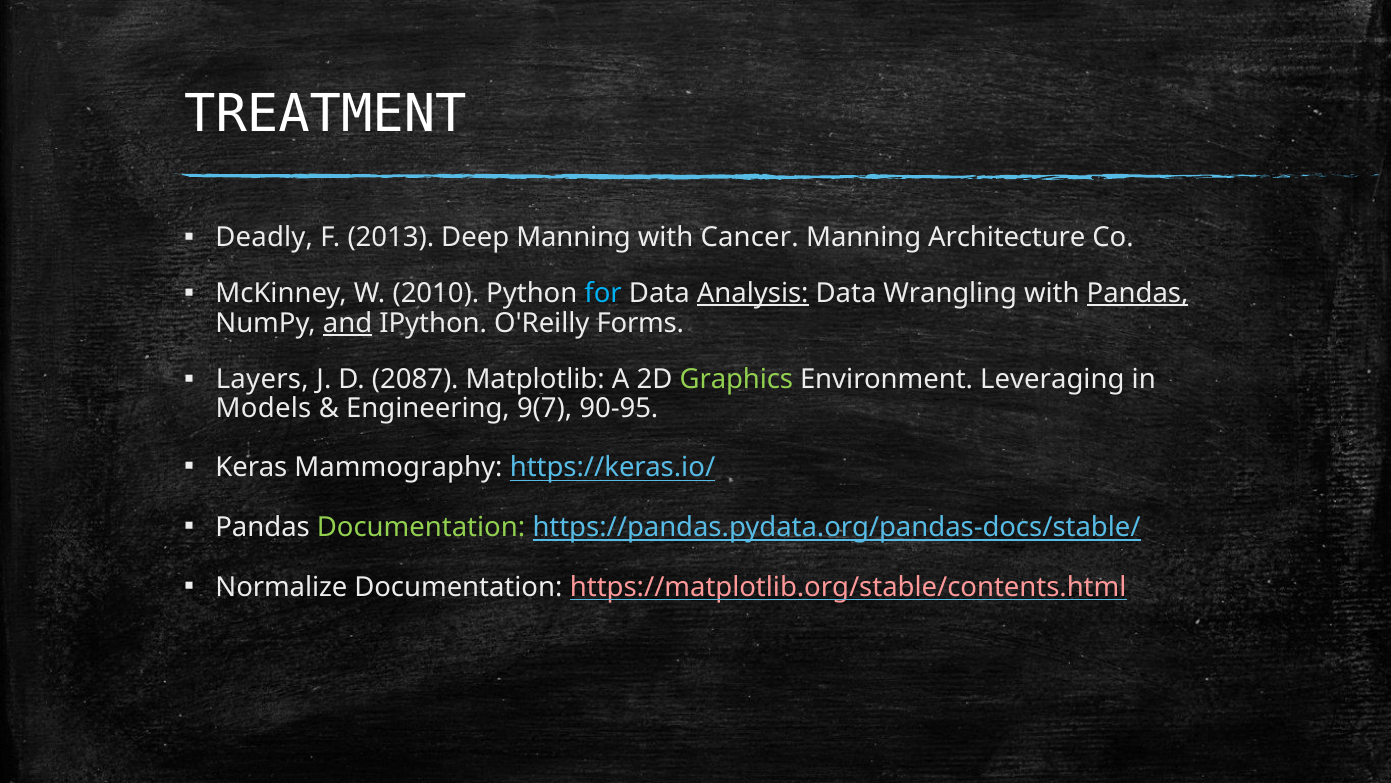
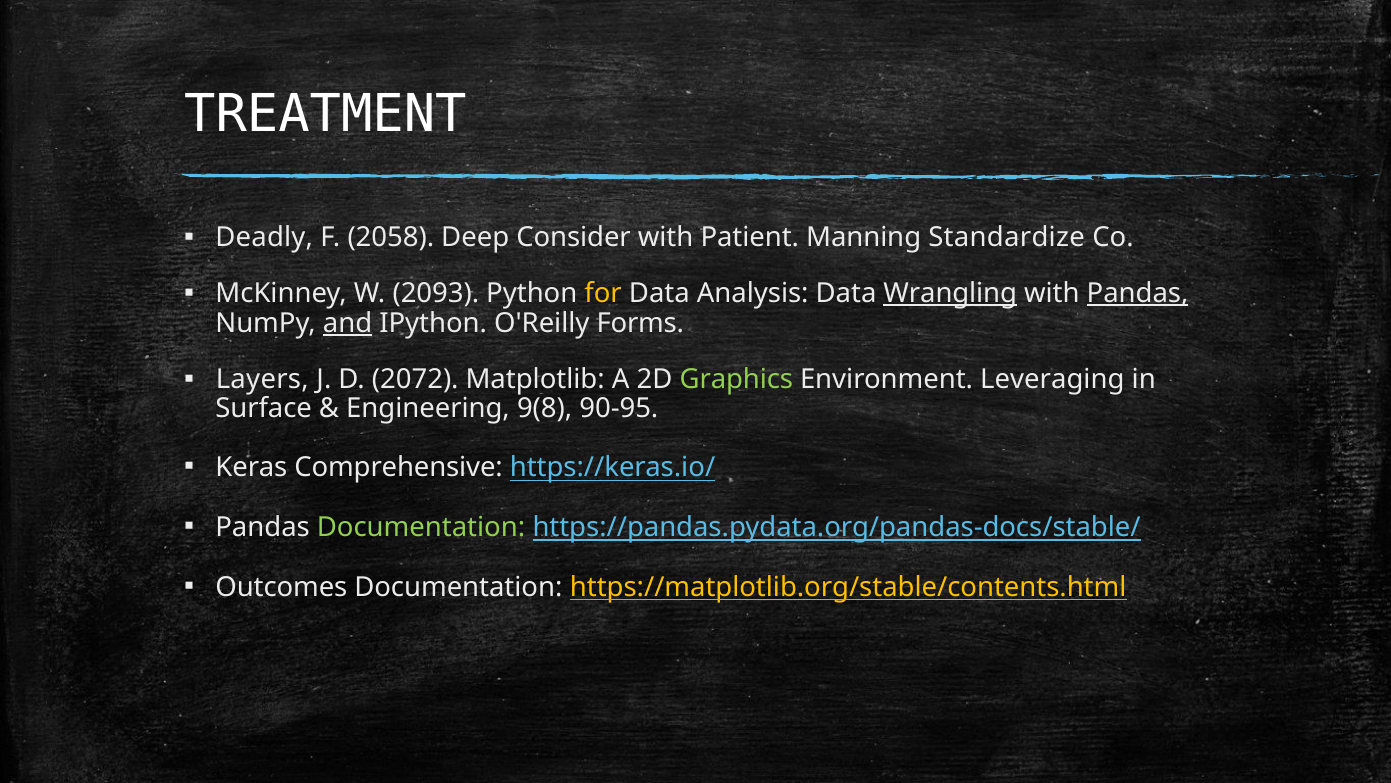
2013: 2013 -> 2058 (391, 237)
Deep Manning: Manning -> Consider (574, 237)
Cancer: Cancer -> Patient (750, 237)
Architecture: Architecture -> Standardize (1007, 237)
2010: 2010 -> 2093 (436, 293)
for colour: light blue -> yellow (603, 293)
Analysis underline: present -> none (753, 293)
Wrangling underline: none -> present (950, 293)
2087: 2087 -> 2072 (415, 379)
Models: Models -> Surface (264, 408)
9(7: 9(7 -> 9(8 (545, 408)
Mammography: Mammography -> Comprehensive (399, 467)
Normalize: Normalize -> Outcomes (281, 587)
https://matplotlib.org/stable/contents.html colour: pink -> yellow (848, 587)
